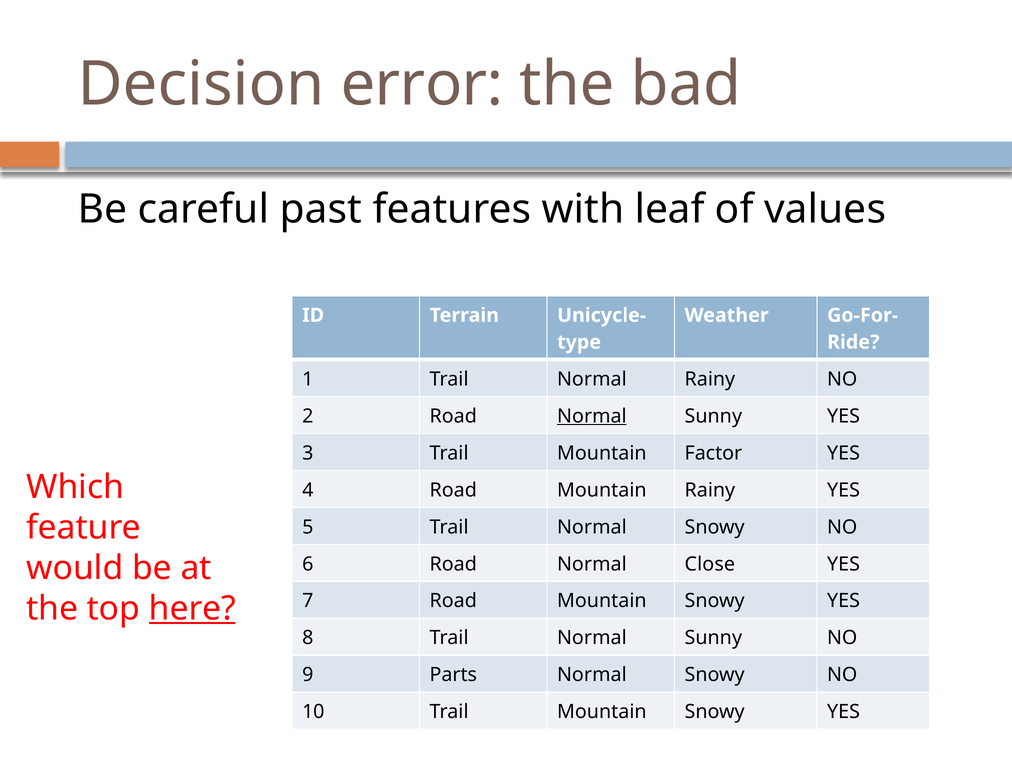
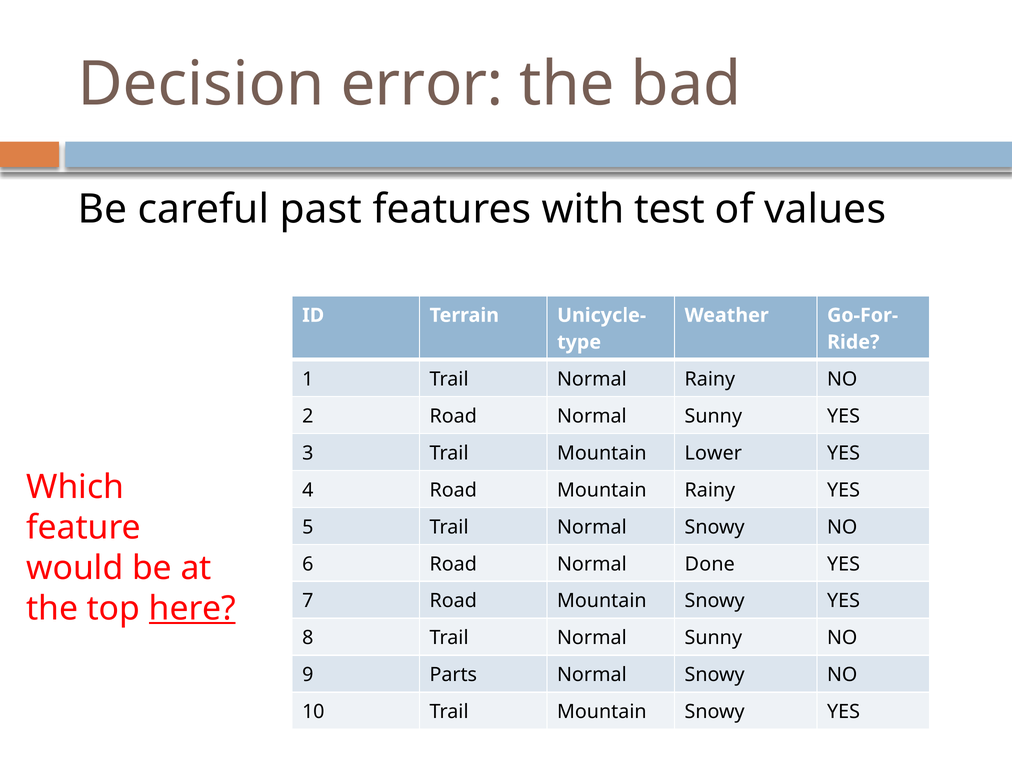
leaf: leaf -> test (670, 209)
Normal underline: present -> none (592, 416)
Factor: Factor -> Lower (713, 453)
Close: Close -> Done (710, 564)
